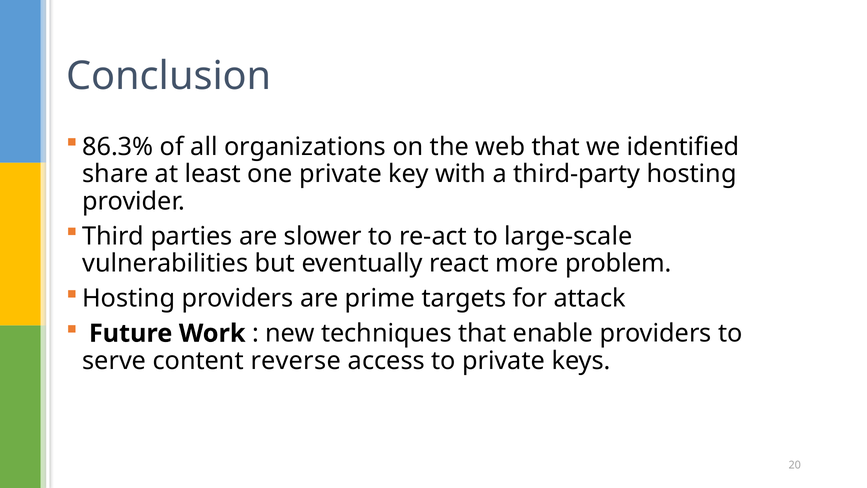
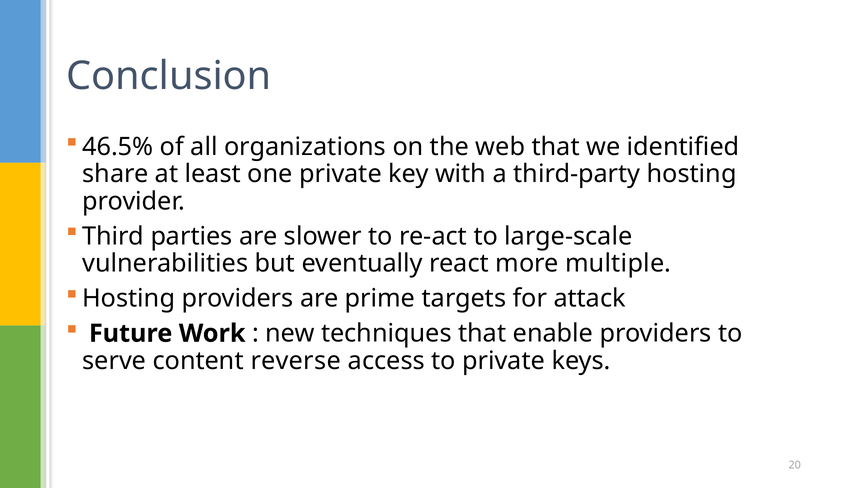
86.3%: 86.3% -> 46.5% (118, 147)
problem: problem -> multiple (618, 263)
